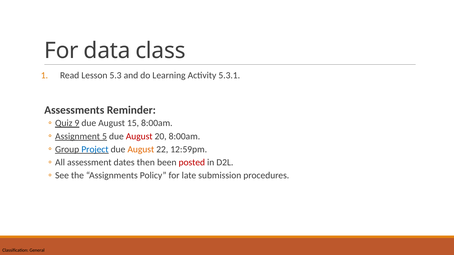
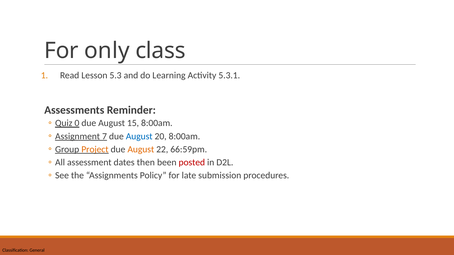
data: data -> only (107, 51)
9: 9 -> 0 (77, 123)
5: 5 -> 7 (105, 136)
August colour: red -> blue (139, 136)
Project colour: blue -> orange (95, 149)
12:59pm: 12:59pm -> 66:59pm (189, 149)
